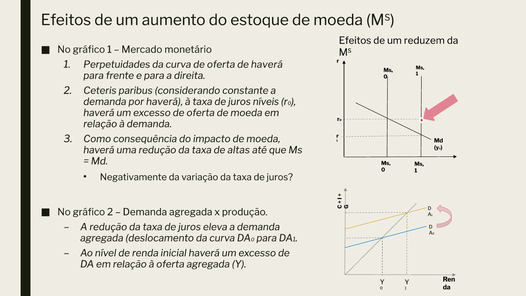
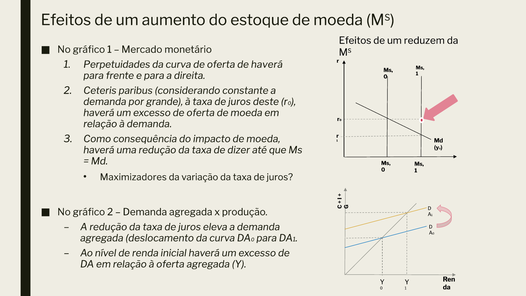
por haverá: haverá -> grande (165, 102)
níveis: níveis -> deste (266, 102)
altas: altas -> dizer (239, 150)
Negativamente: Negativamente -> Maximizadores (133, 177)
